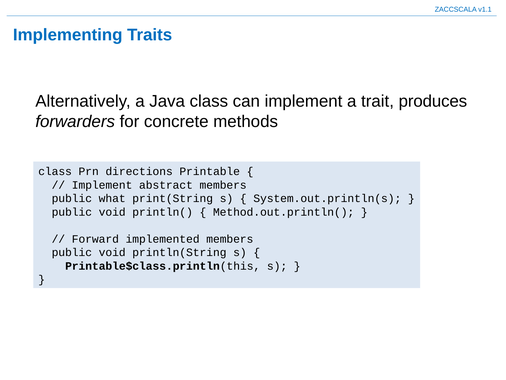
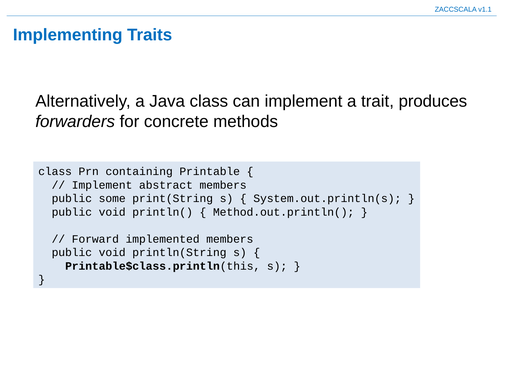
directions: directions -> containing (139, 171)
what: what -> some (112, 198)
